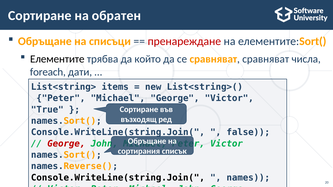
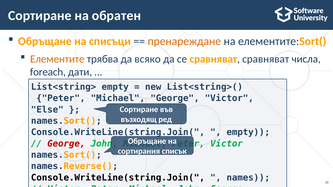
пренареждане colour: red -> orange (184, 41)
Елементите colour: black -> orange (57, 59)
който: който -> всяко (148, 59)
List<string> items: items -> empty (115, 87)
True: True -> Else (47, 110)
false: false -> empty (248, 132)
